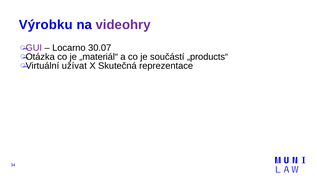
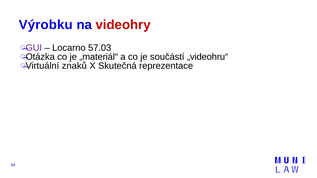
videohry colour: purple -> red (123, 25)
30.07: 30.07 -> 57.03 (100, 48)
„products“: „products“ -> „videohru“ (208, 57)
užívat: užívat -> znaků (74, 66)
